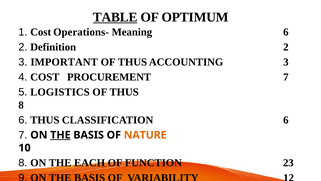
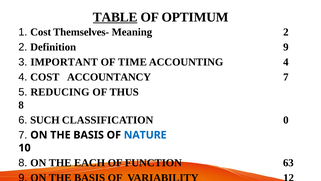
Operations-: Operations- -> Themselves- (81, 32)
Meaning 6: 6 -> 2 (286, 32)
Definition 2: 2 -> 9 (286, 47)
THUS: THUS -> TIME (132, 62)
ACCOUNTING 3: 3 -> 4 (286, 62)
PROCUREMENT: PROCUREMENT -> ACCOUNTANCY (109, 77)
LOGISTICS: LOGISTICS -> REDUCING (60, 92)
6 THUS: THUS -> SUCH (45, 120)
CLASSIFICATION 6: 6 -> 0 (286, 120)
THE underline: present -> none (60, 135)
NATURE colour: orange -> blue (145, 135)
23: 23 -> 63 (288, 163)
